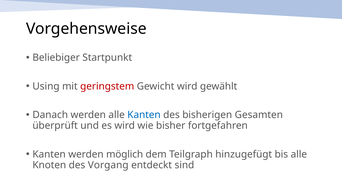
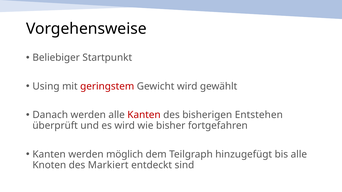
Kanten colour: blue -> red (144, 115)
Gesamten: Gesamten -> Entstehen (259, 115)
Vorgang: Vorgang -> Markiert (108, 165)
